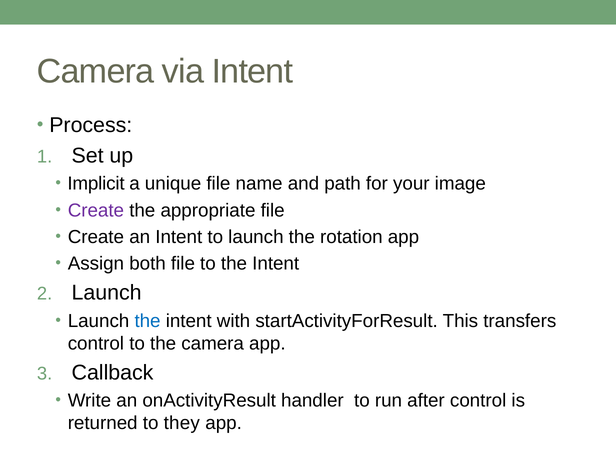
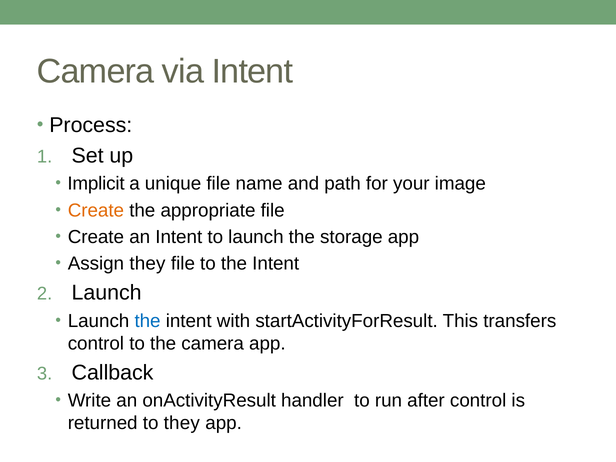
Create colour: purple -> orange (96, 210)
rotation: rotation -> storage (351, 237)
Assign both: both -> they (147, 264)
